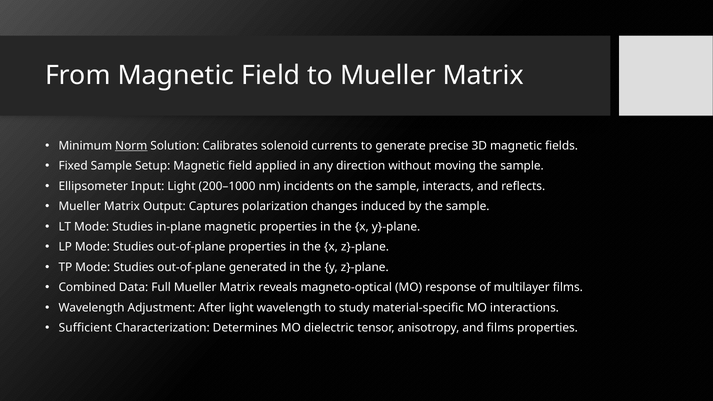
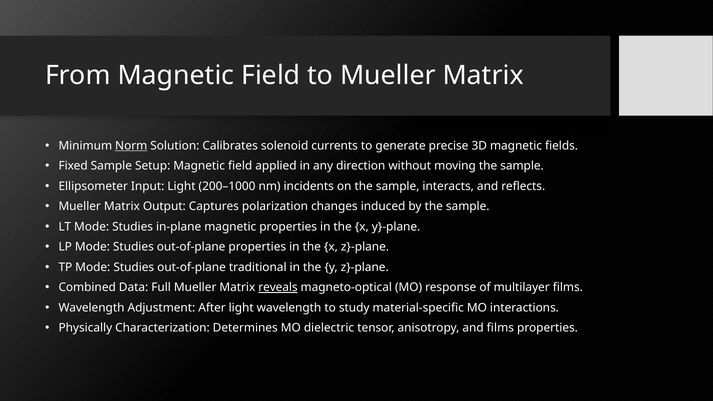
generated: generated -> traditional (258, 267)
reveals underline: none -> present (278, 287)
Sufficient: Sufficient -> Physically (85, 328)
